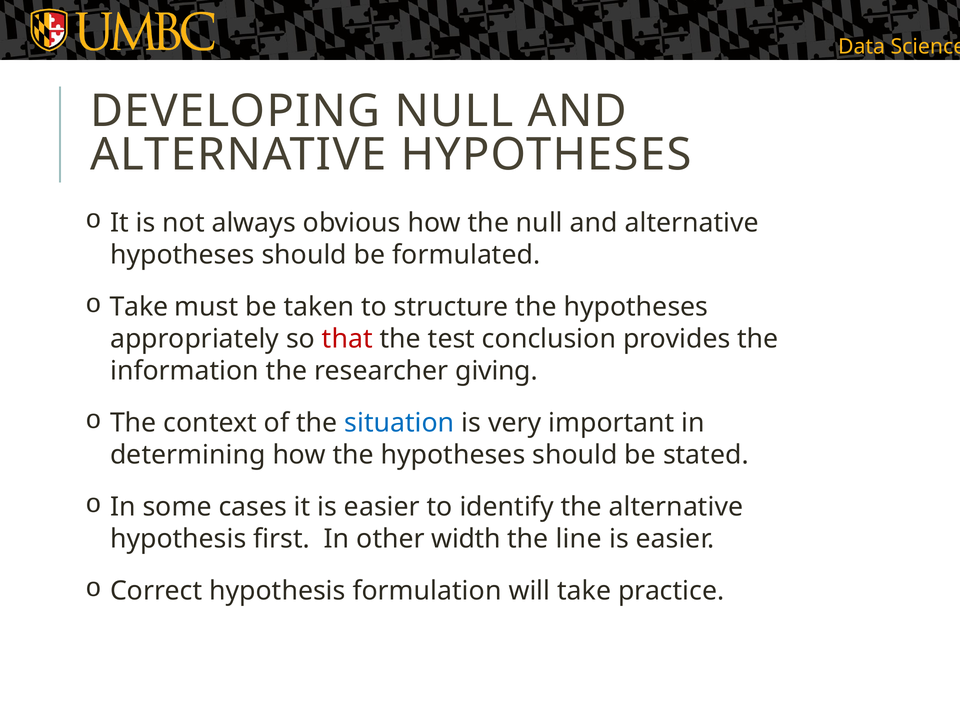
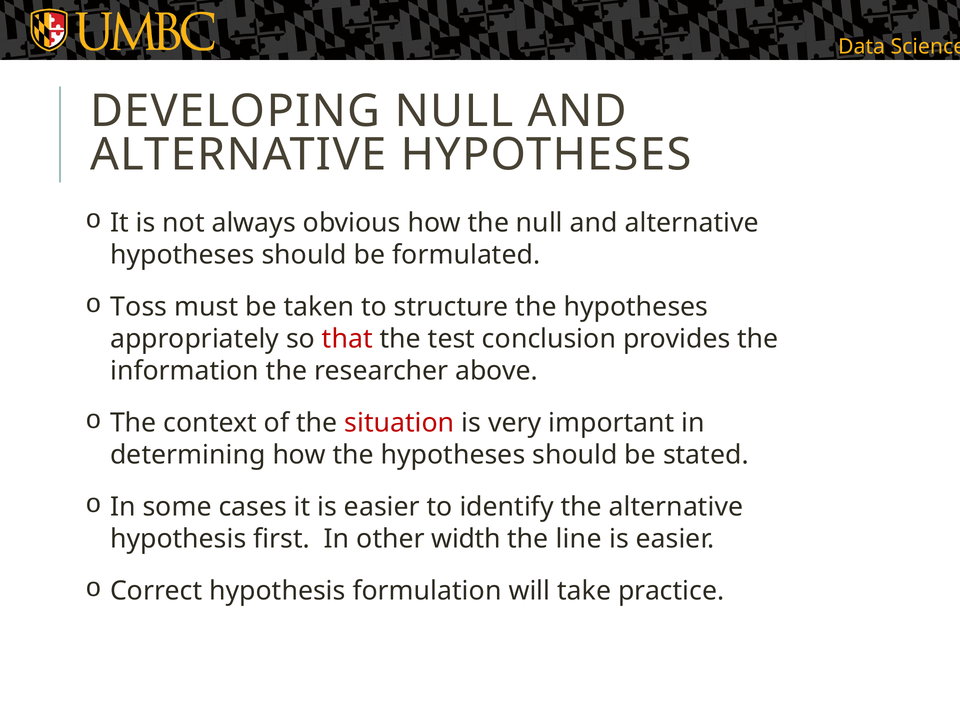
Take: Take -> Toss (139, 307)
giving: giving -> above (497, 371)
situation colour: blue -> red (399, 423)
